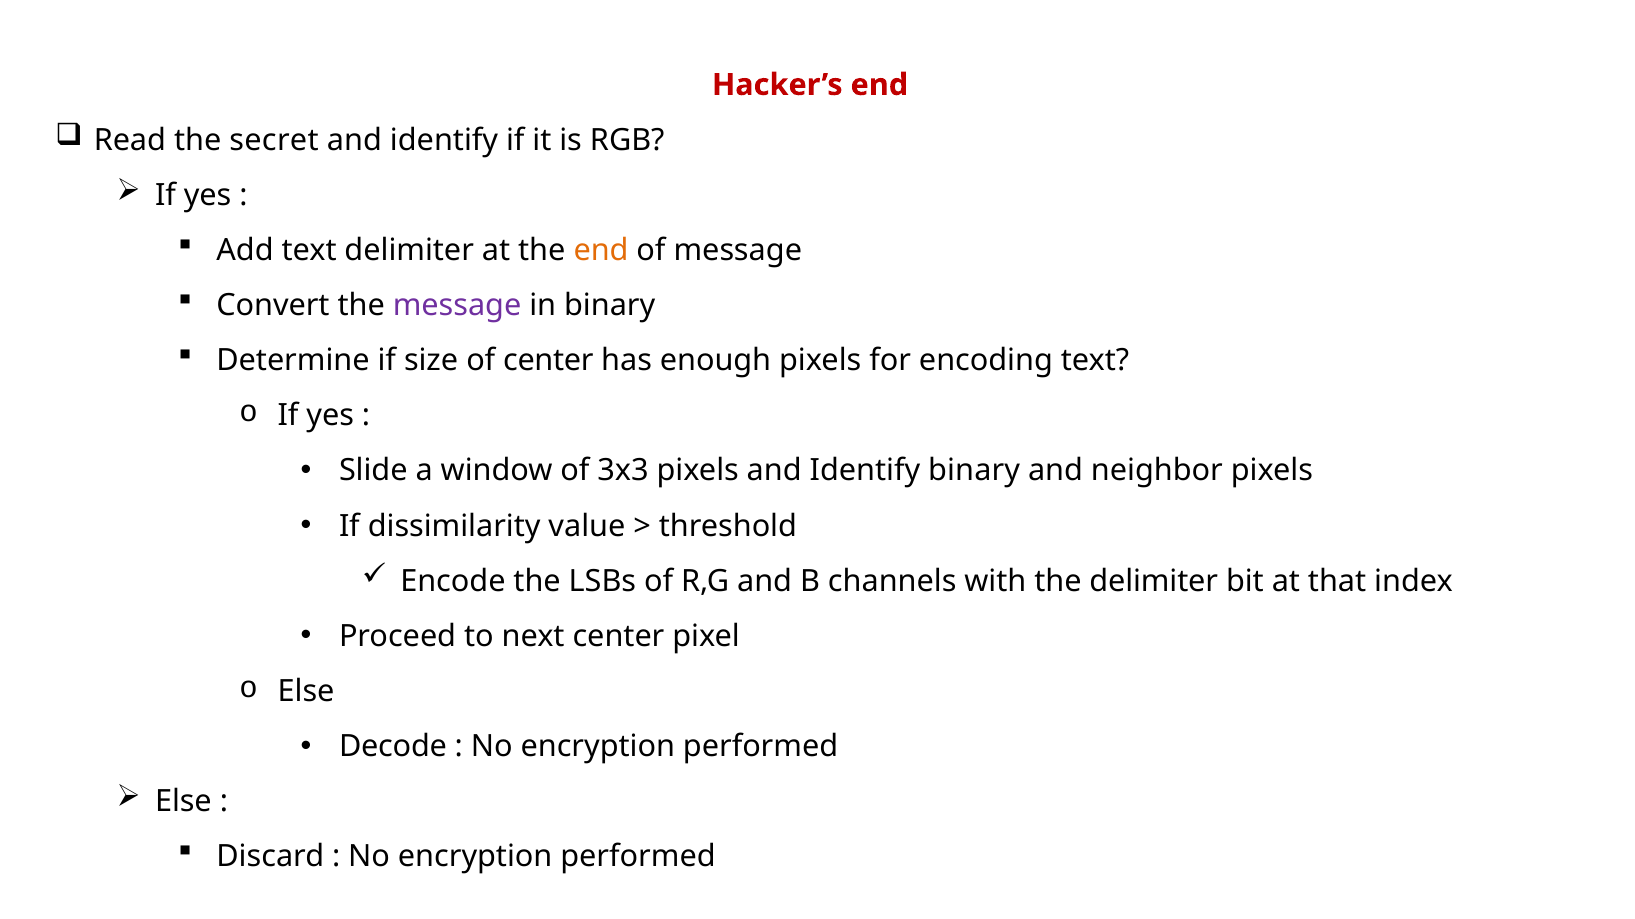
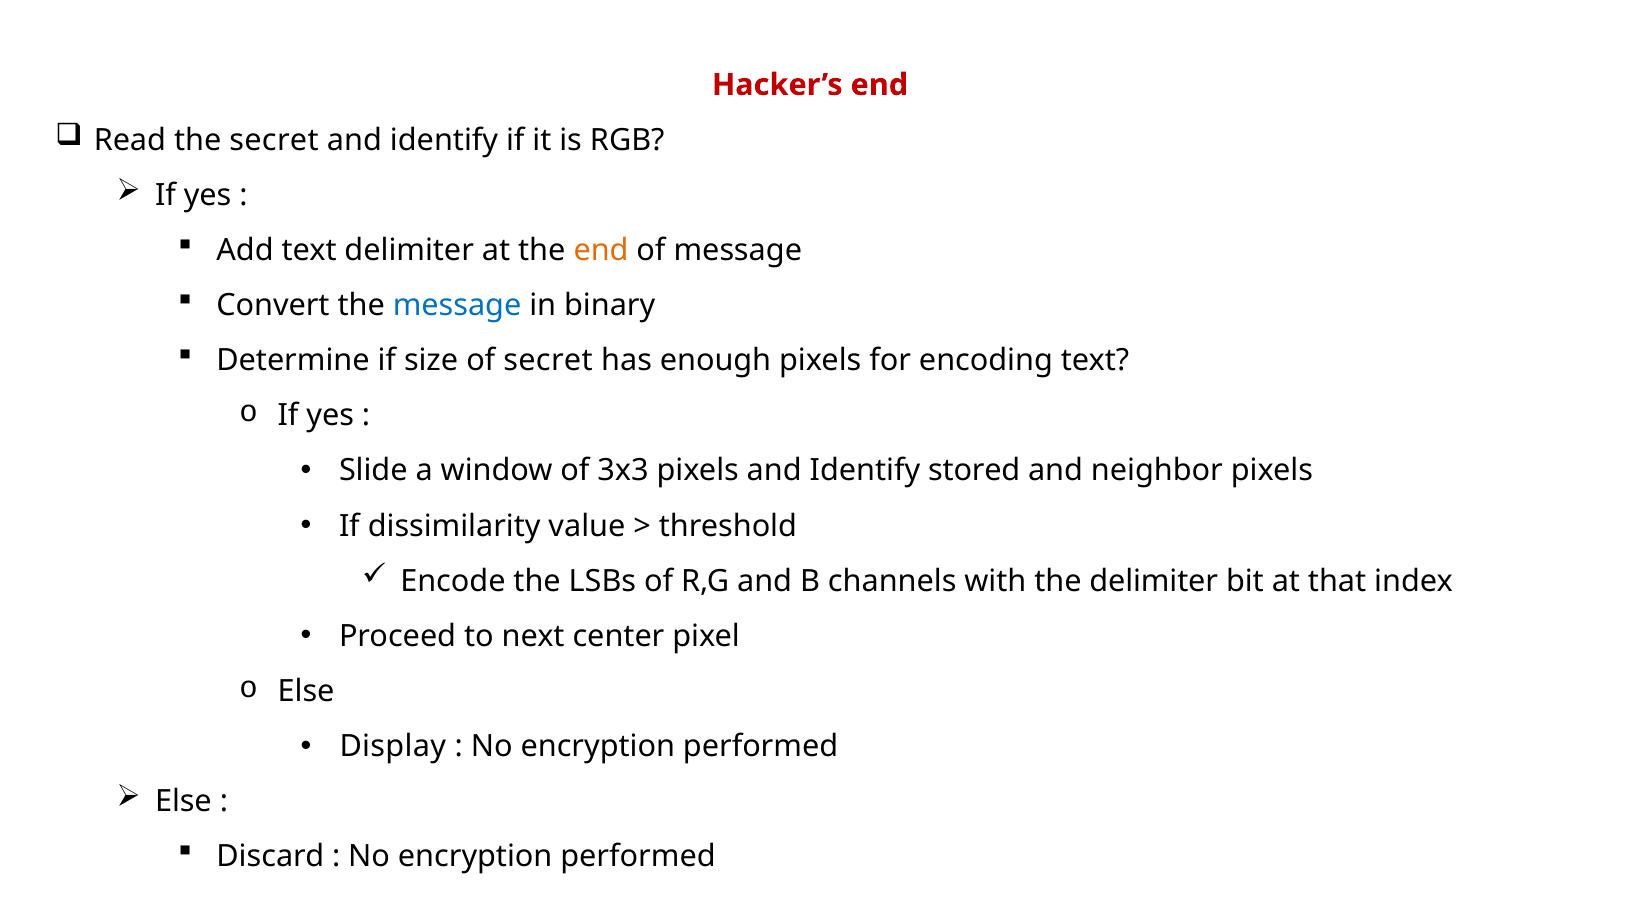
message colour: purple -> blue (457, 306)
of center: center -> secret (548, 361)
Identify binary: binary -> stored (974, 471)
Decode: Decode -> Display (393, 747)
